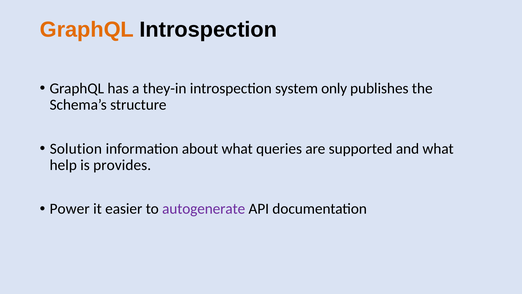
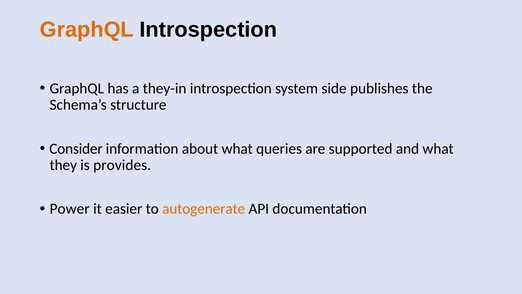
only: only -> side (334, 88)
Solution: Solution -> Consider (76, 148)
help: help -> they (63, 165)
autogenerate colour: purple -> orange (204, 209)
